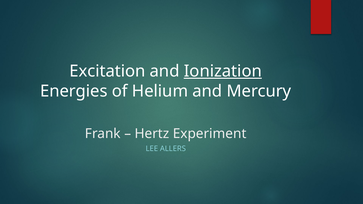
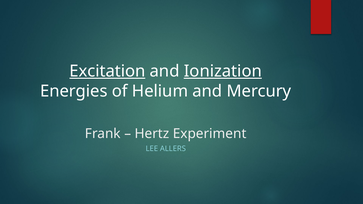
Excitation underline: none -> present (107, 71)
